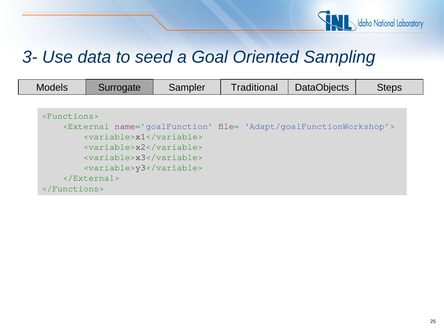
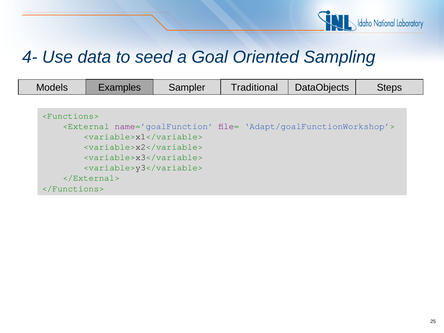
3-: 3- -> 4- (30, 57)
Surrogate: Surrogate -> Examples (120, 88)
